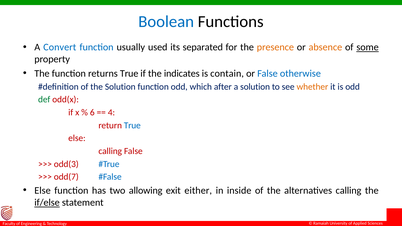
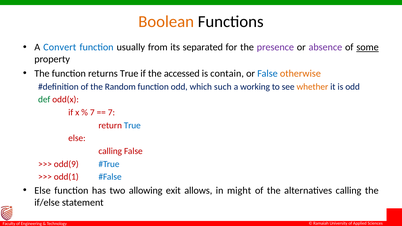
Boolean colour: blue -> orange (166, 22)
used: used -> from (158, 47)
presence colour: orange -> purple (275, 47)
absence colour: orange -> purple (325, 47)
indicates: indicates -> accessed (182, 73)
otherwise colour: blue -> orange (300, 73)
the Solution: Solution -> Random (120, 87)
after: after -> such (223, 87)
a solution: solution -> working (255, 87)
6: 6 -> 7 (92, 113)
4: 4 -> 7 (111, 113)
odd(3: odd(3 -> odd(9 (66, 164)
odd(7: odd(7 -> odd(1 (66, 177)
either: either -> allows (198, 191)
inside: inside -> might (239, 191)
if/else underline: present -> none (47, 203)
